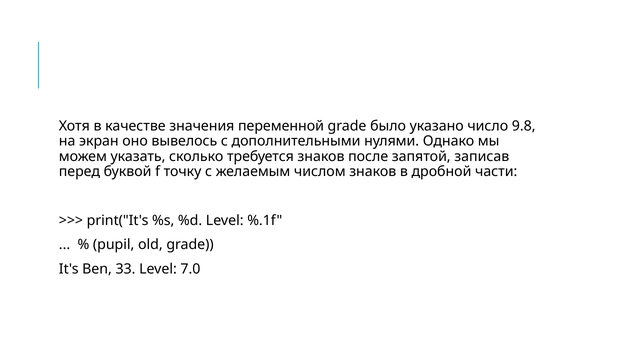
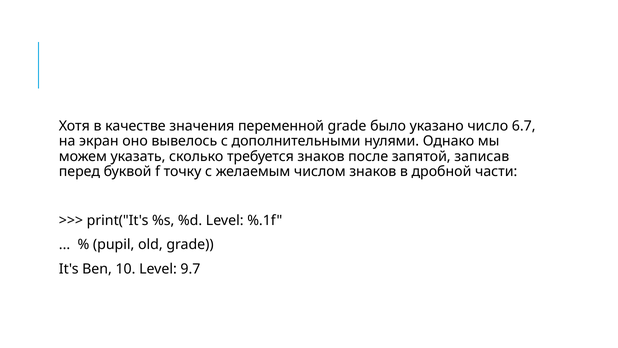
9.8: 9.8 -> 6.7 (524, 126)
33: 33 -> 10 (126, 269)
7.0: 7.0 -> 9.7 (190, 269)
